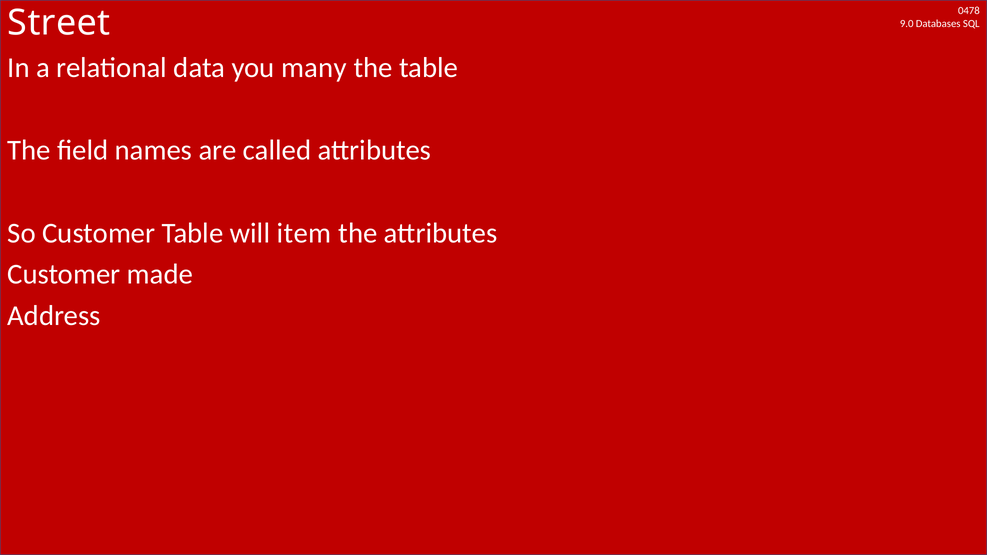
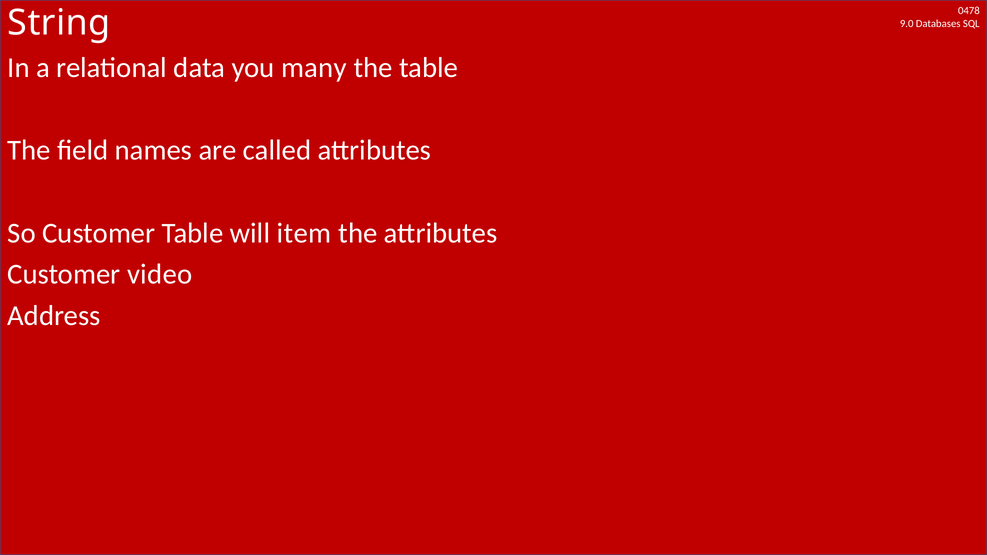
Street: Street -> String (59, 23)
made: made -> video (160, 275)
